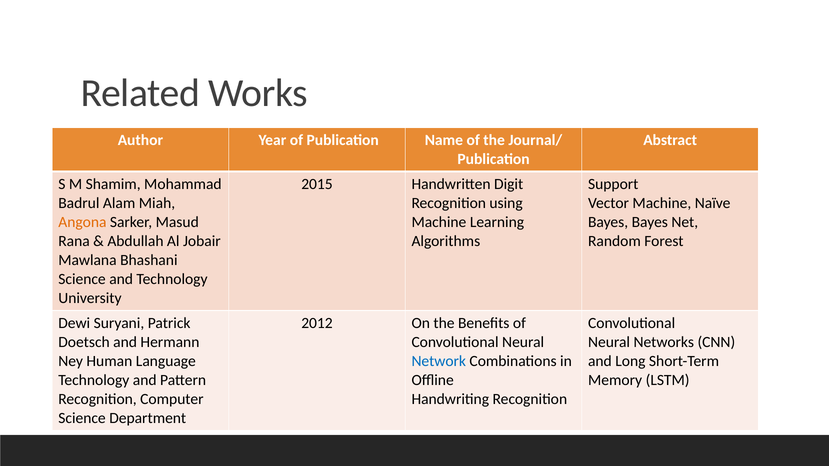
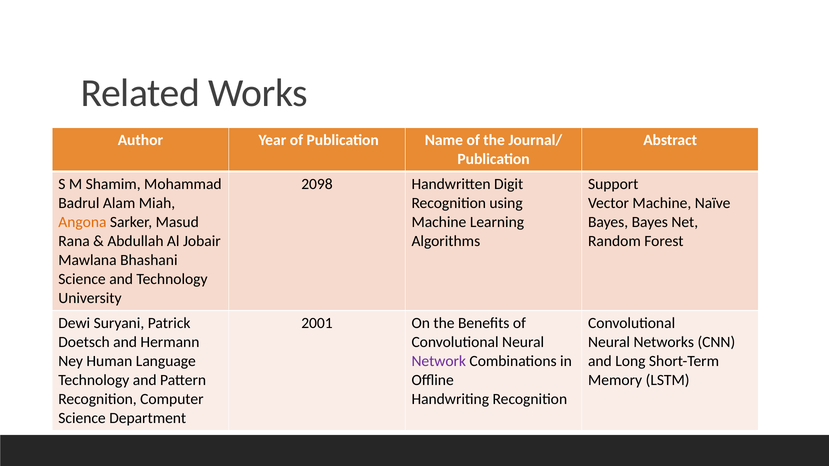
2015: 2015 -> 2098 (317, 184)
2012: 2012 -> 2001 (317, 323)
Network colour: blue -> purple (439, 361)
